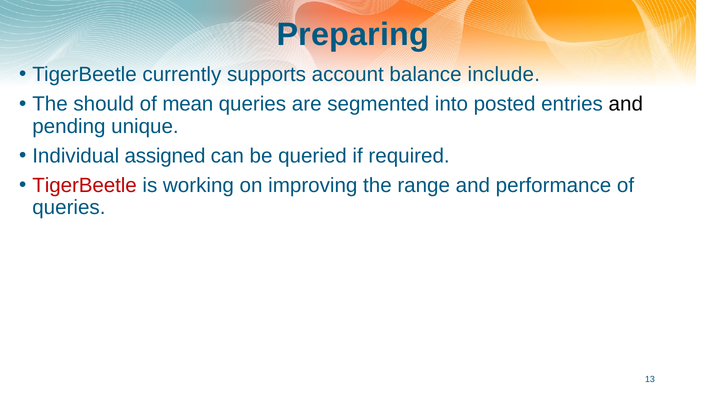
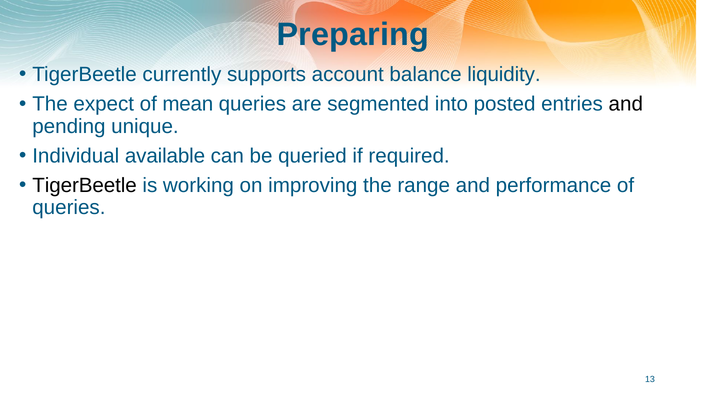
include: include -> liquidity (504, 74)
should: should -> expect (104, 104)
assigned: assigned -> available (165, 156)
TigerBeetle colour: red -> black (85, 185)
